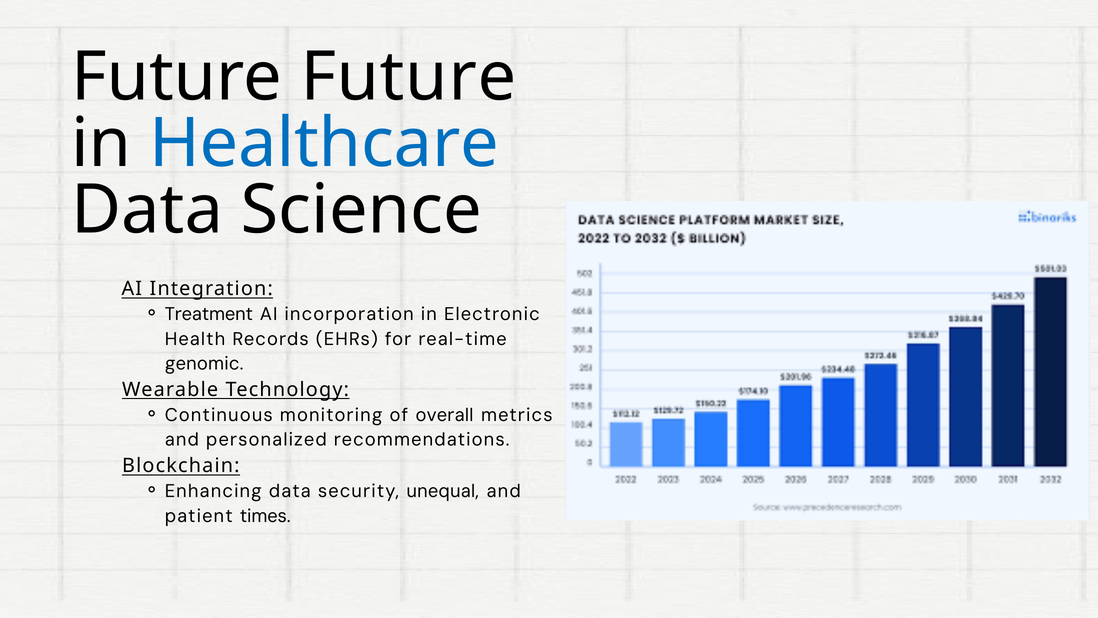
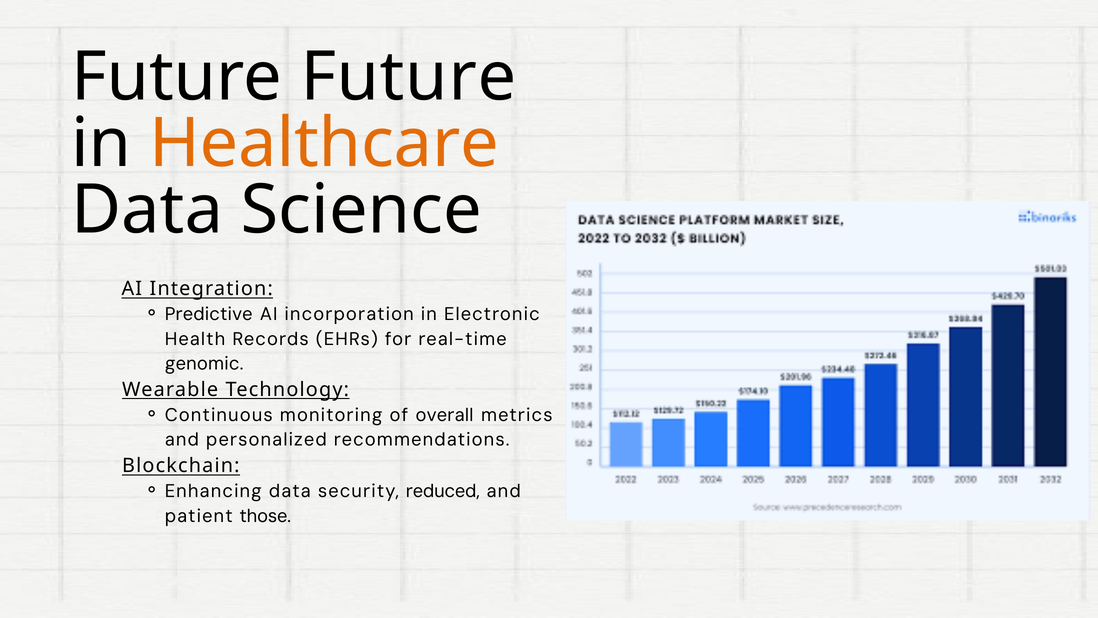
Healthcare colour: blue -> orange (324, 144)
Treatment: Treatment -> Predictive (209, 314)
unequal: unequal -> reduced (443, 491)
times: times -> those (265, 516)
